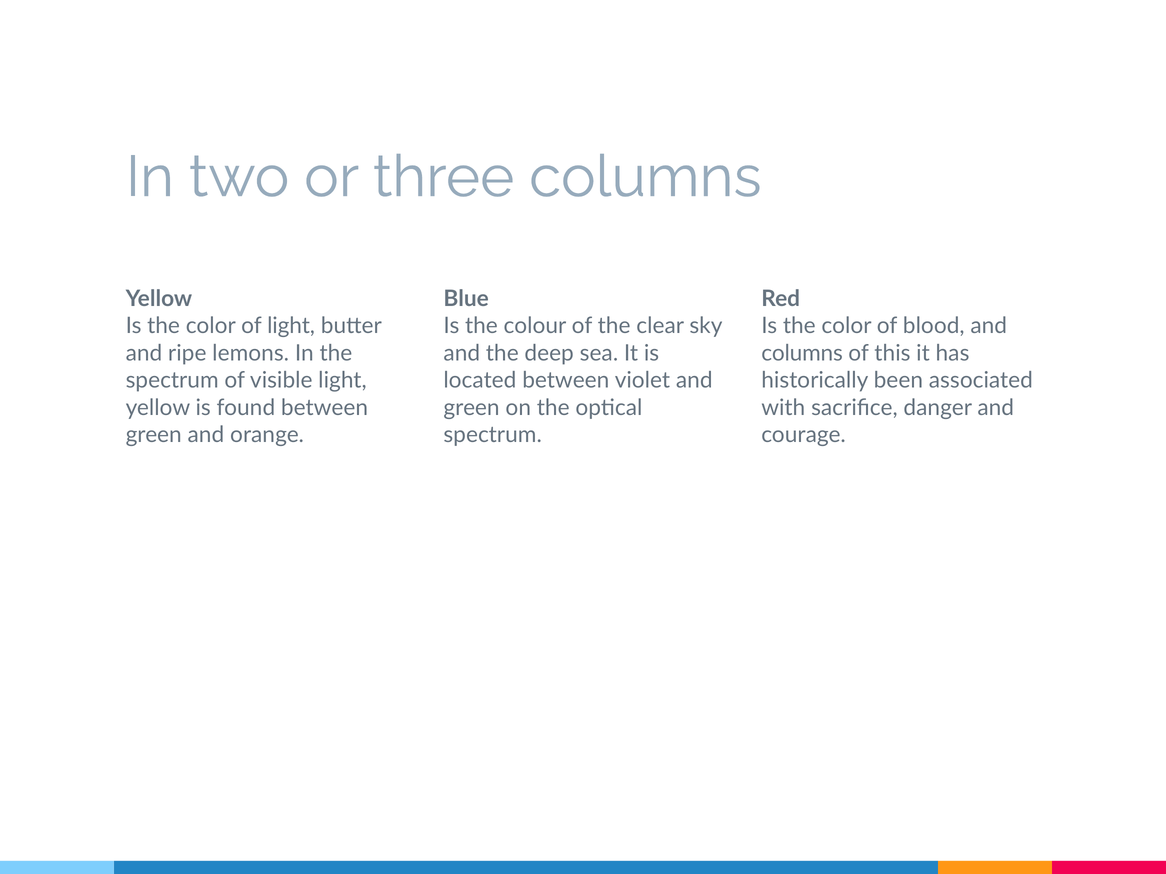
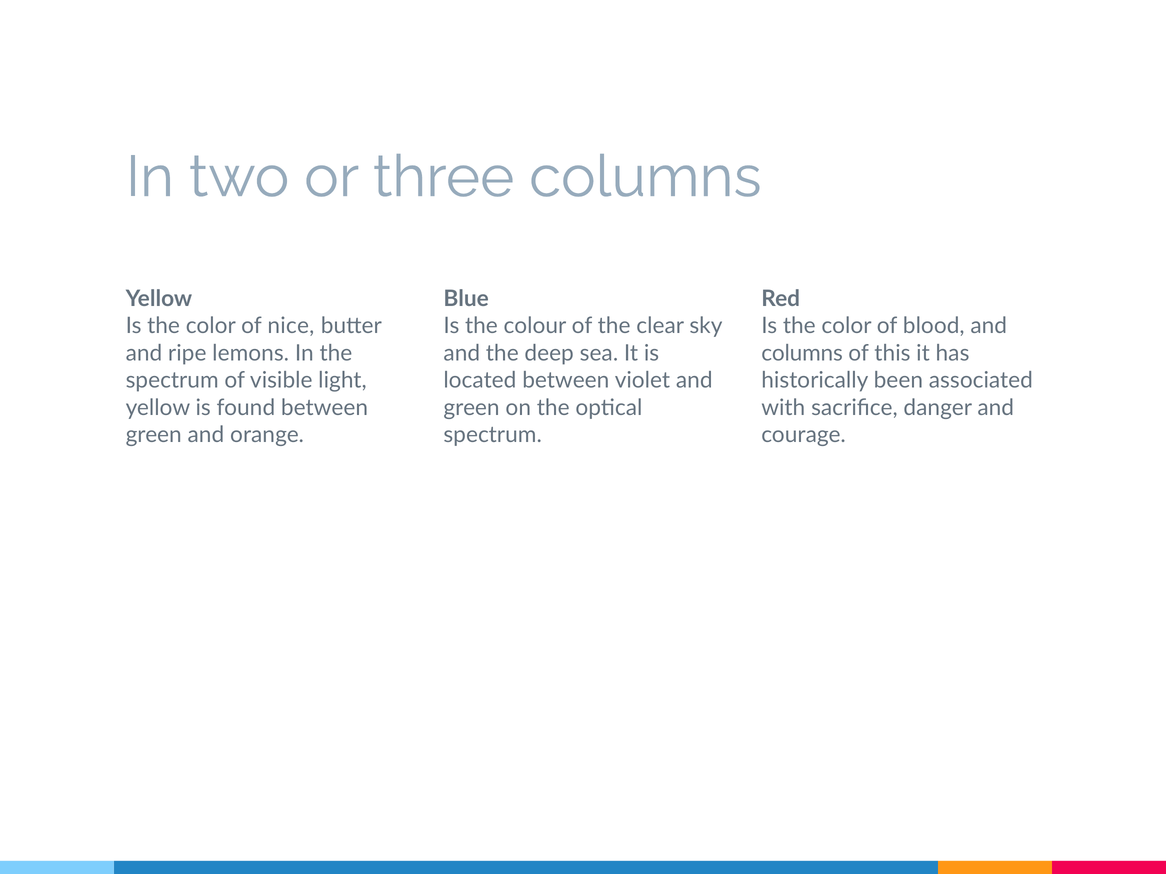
of light: light -> nice (291, 326)
